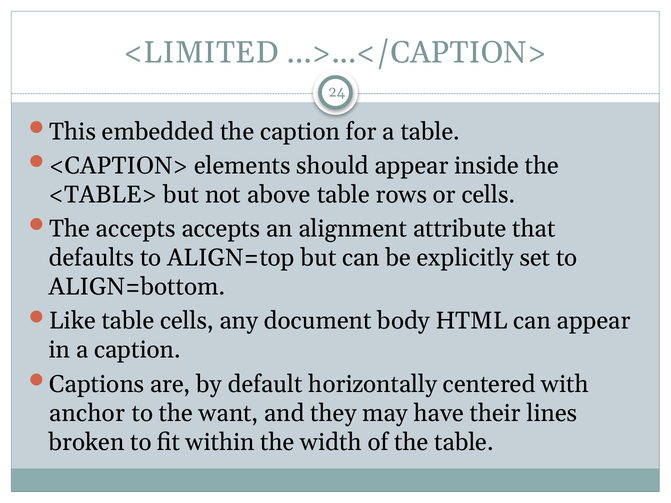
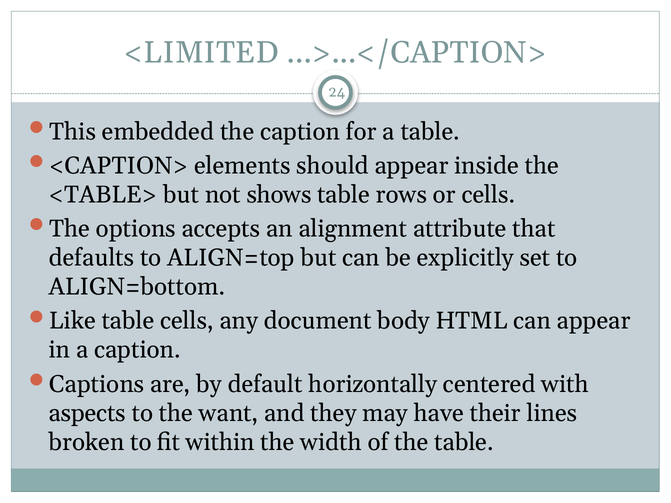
above: above -> shows (279, 195)
The accepts: accepts -> options (136, 229)
anchor: anchor -> aspects (87, 413)
